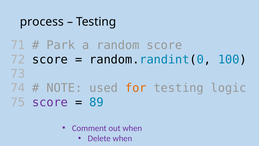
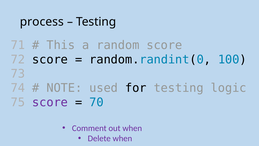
Park: Park -> This (61, 45)
for colour: orange -> black (136, 88)
89: 89 -> 70 (97, 102)
